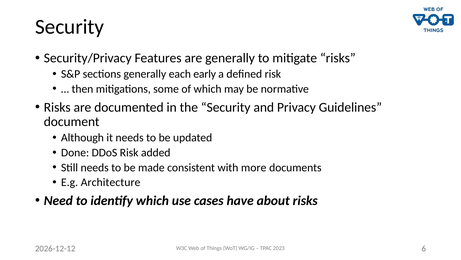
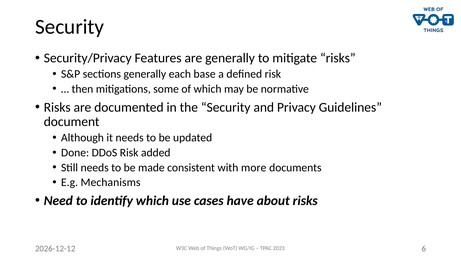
early: early -> base (205, 74)
Architecture: Architecture -> Mechanisms (111, 182)
